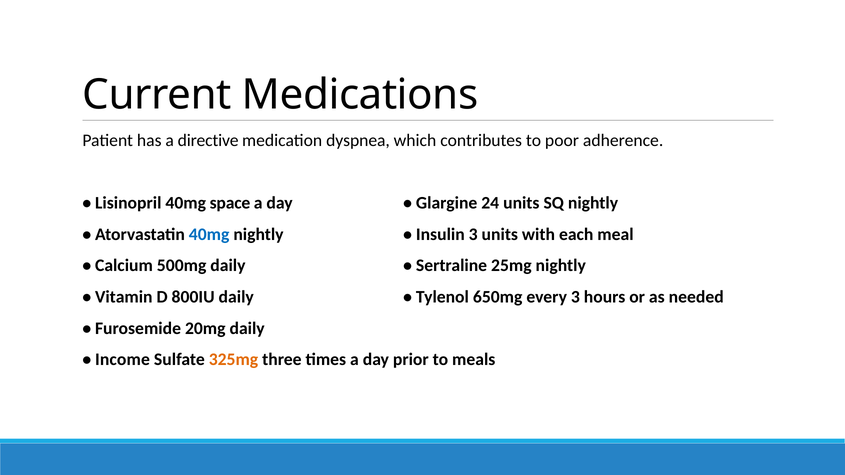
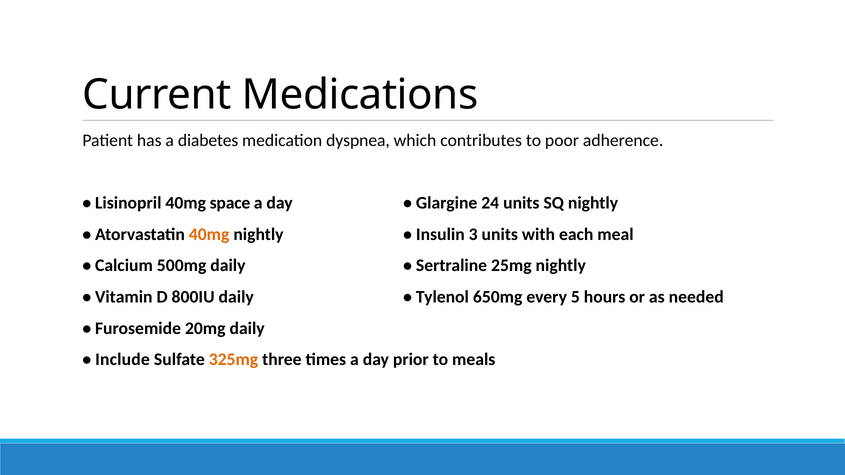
directive: directive -> diabetes (208, 140)
40mg colour: blue -> orange (209, 235)
every 3: 3 -> 5 (575, 297)
Income: Income -> Include (122, 360)
